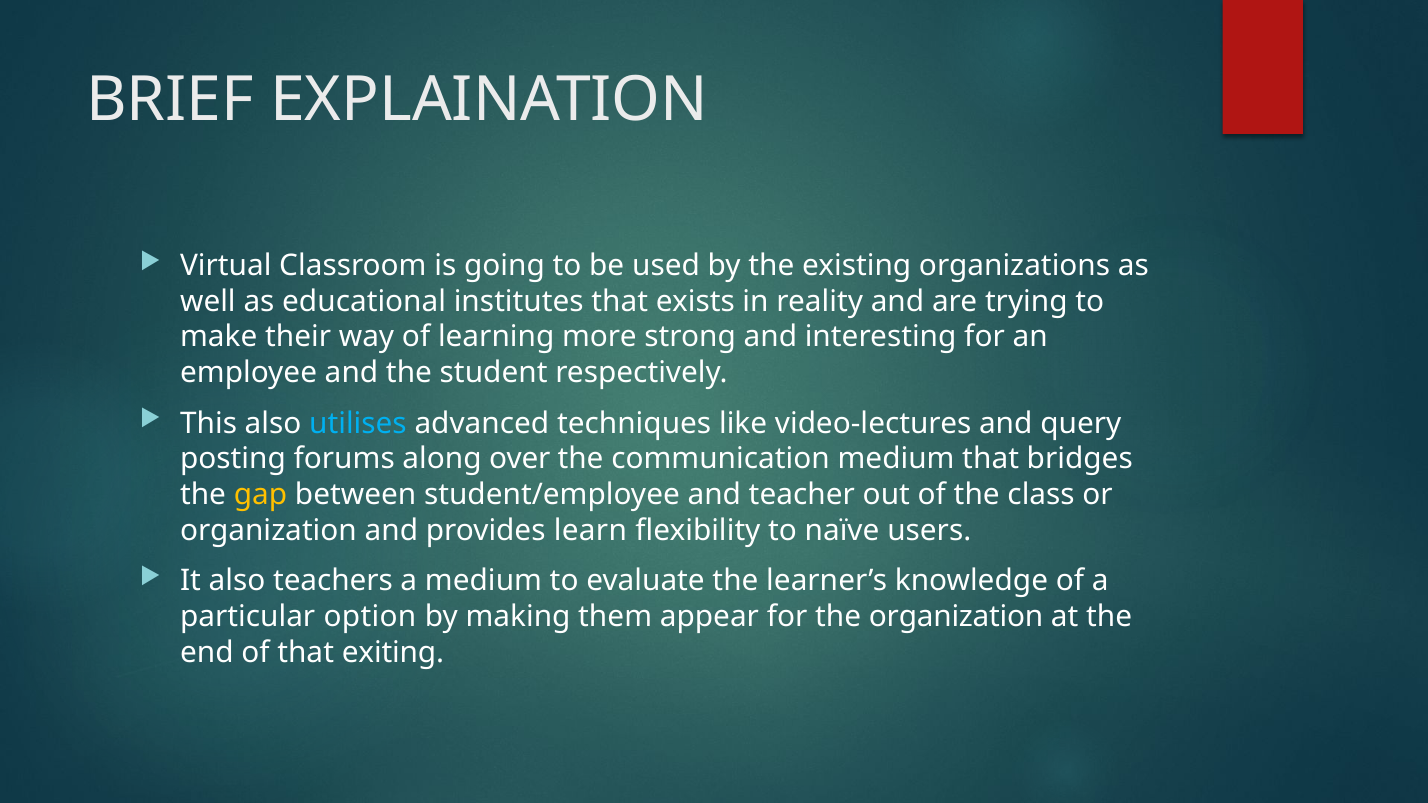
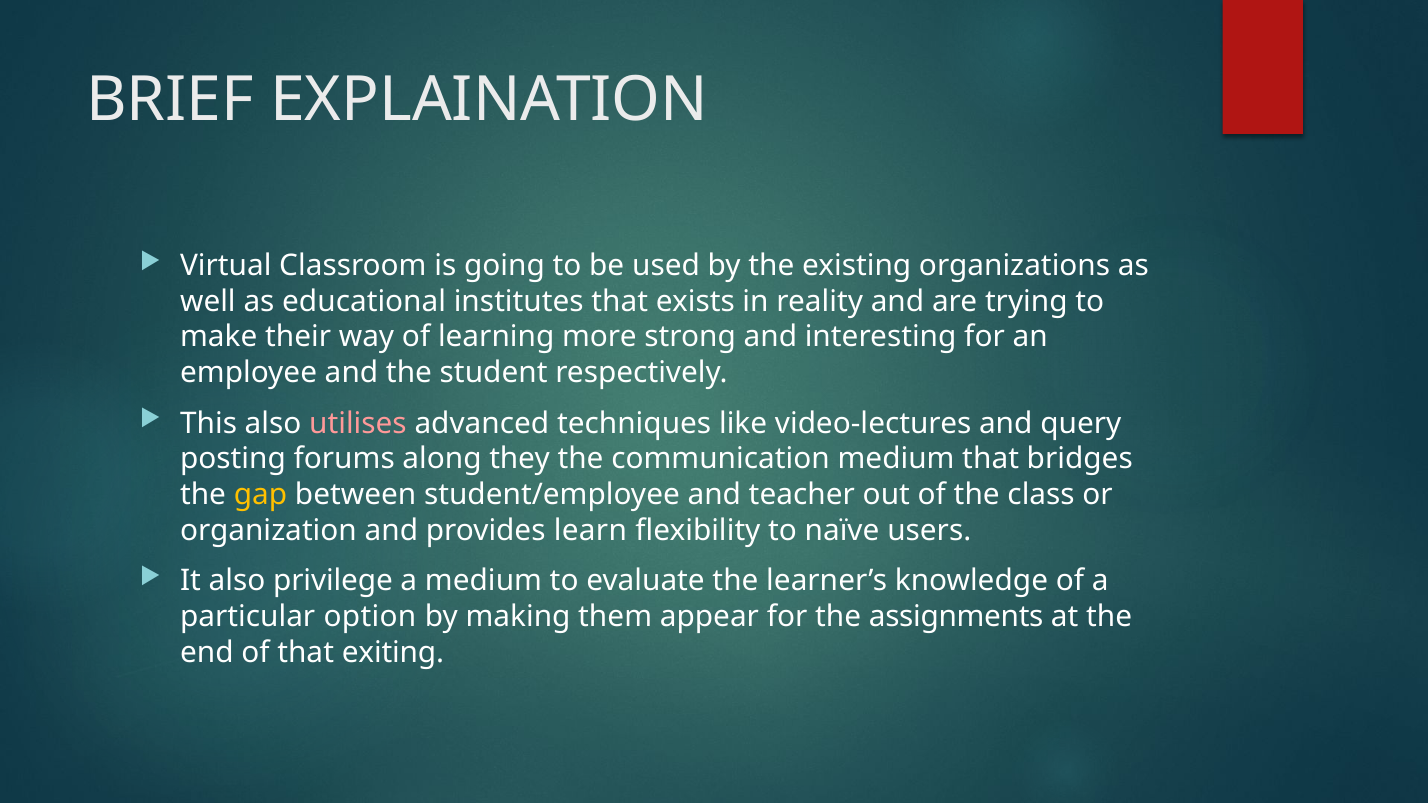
utilises colour: light blue -> pink (358, 424)
over: over -> they (520, 459)
teachers: teachers -> privilege (333, 581)
the organization: organization -> assignments (956, 617)
